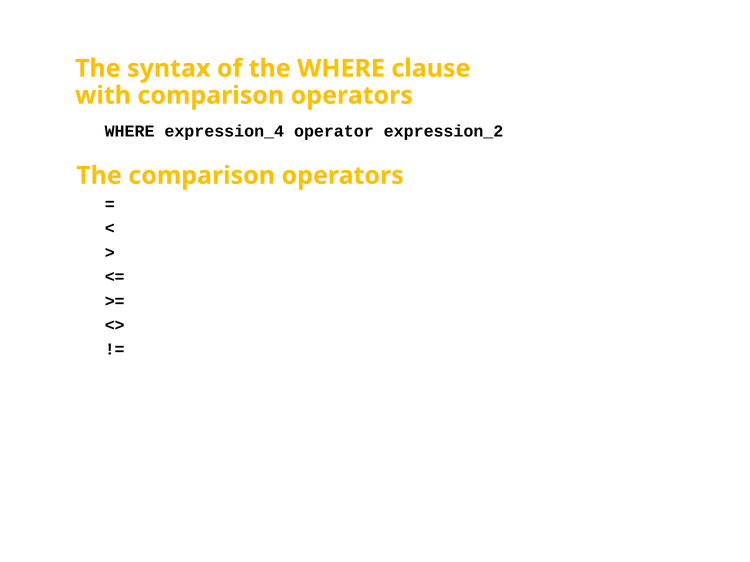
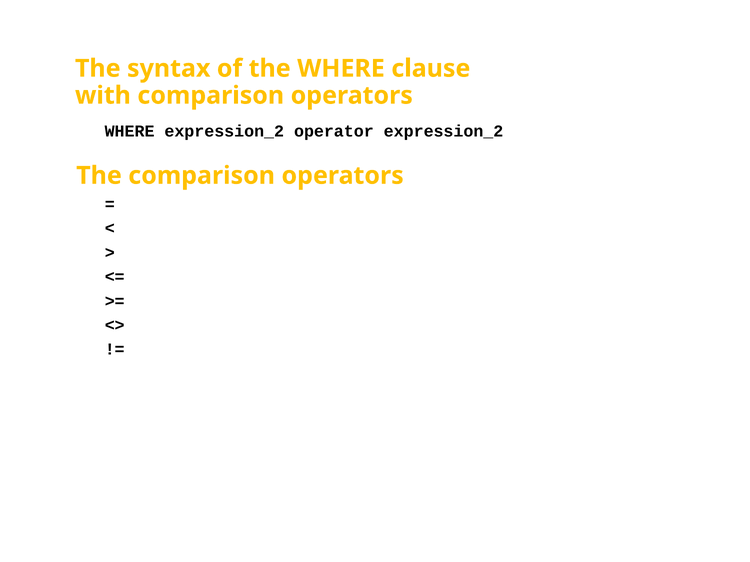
WHERE expression_4: expression_4 -> expression_2 (224, 131)
